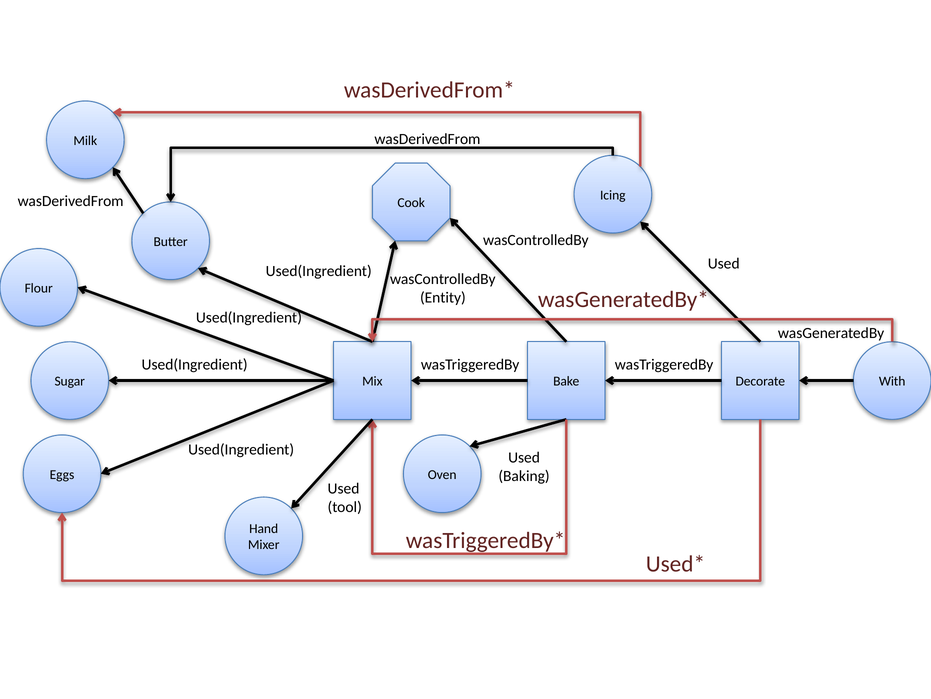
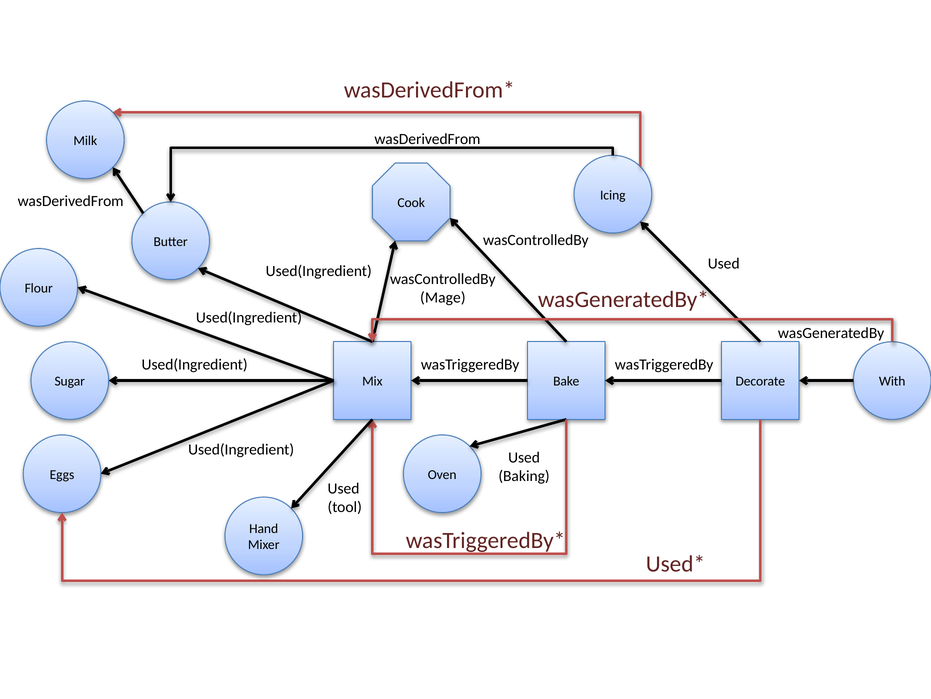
Entity: Entity -> Mage (443, 297)
